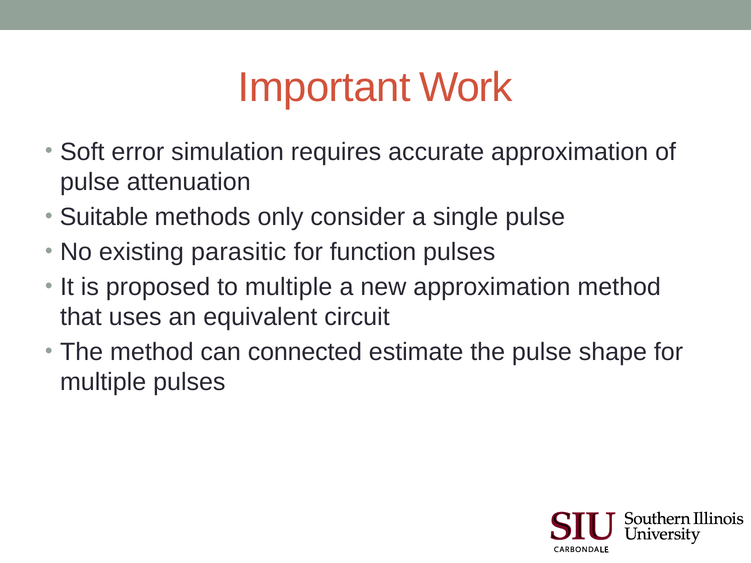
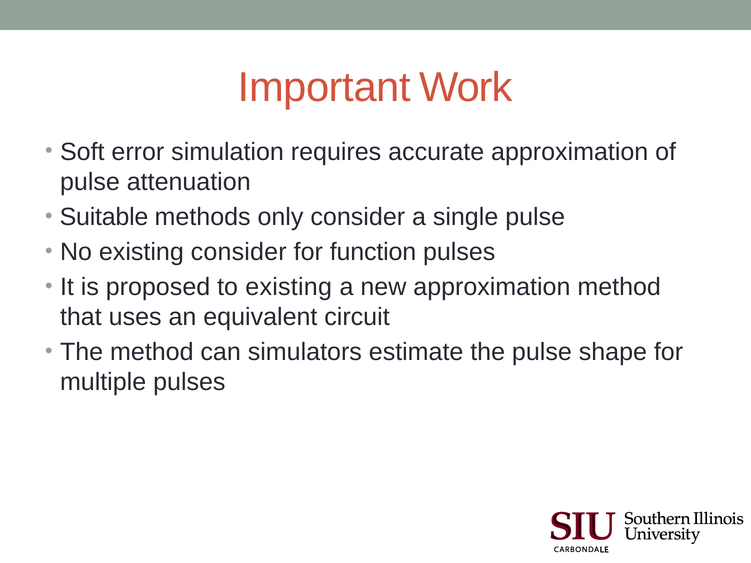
existing parasitic: parasitic -> consider (239, 252)
to multiple: multiple -> existing (289, 287)
connected: connected -> simulators (305, 352)
